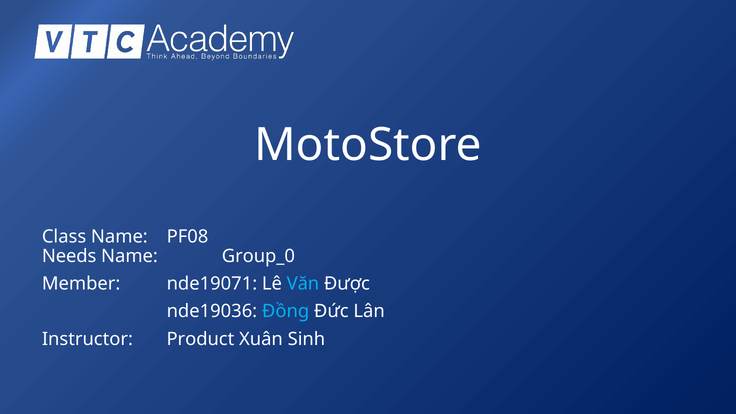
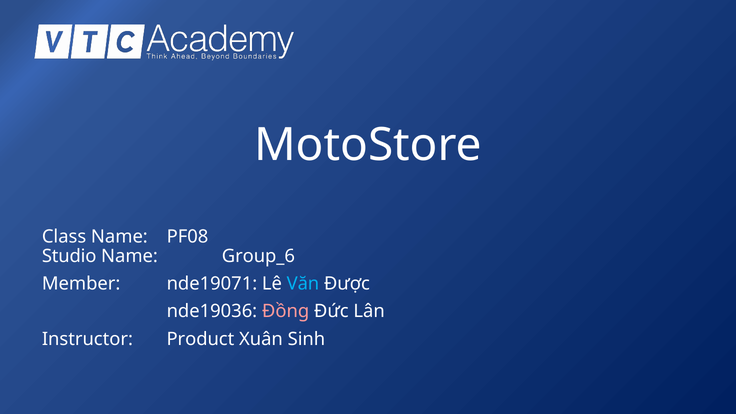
Needs: Needs -> Studio (69, 256)
Group_0: Group_0 -> Group_6 (258, 256)
Đồng colour: light blue -> pink (286, 311)
